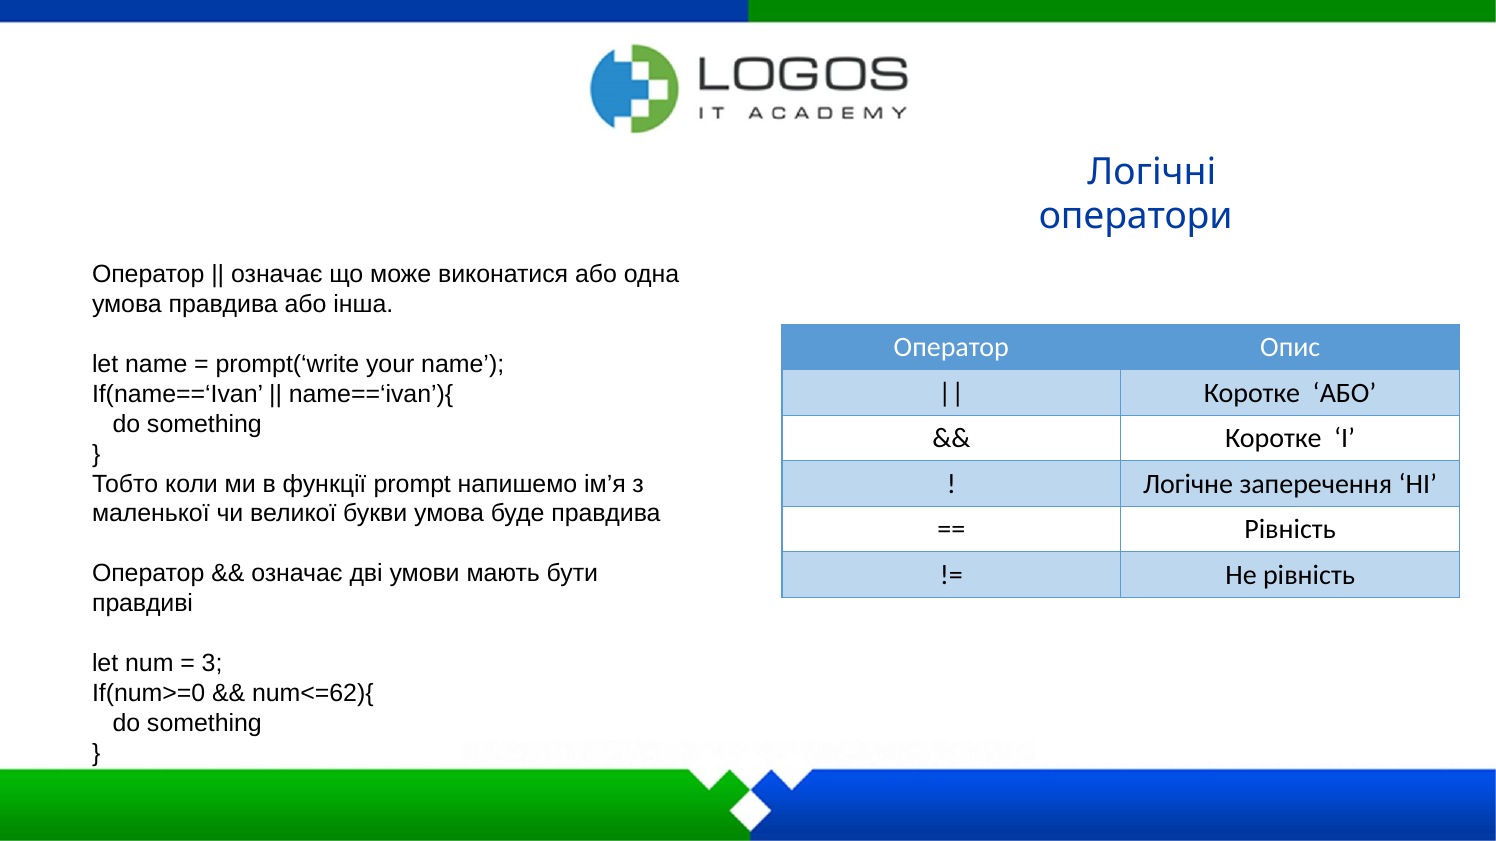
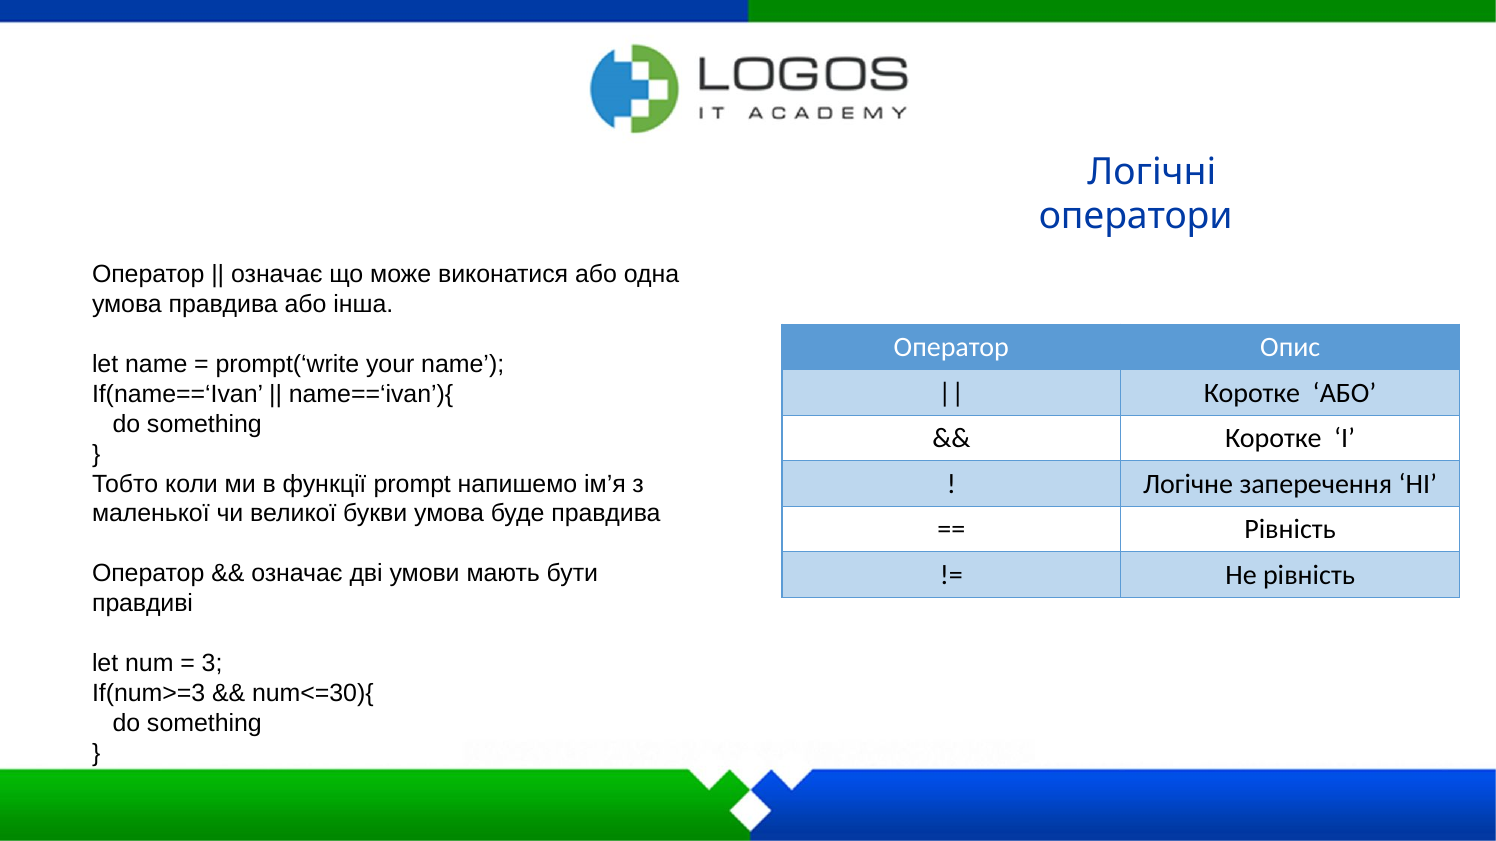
If(num>=0: If(num>=0 -> If(num>=3 (149, 693)
num<=62){: num<=62){ -> num<=30){ (313, 693)
